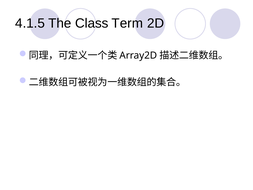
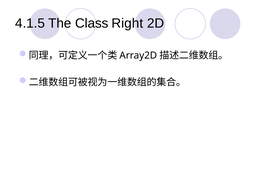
Term: Term -> Right (127, 23)
